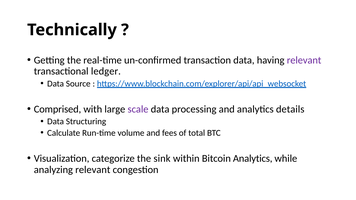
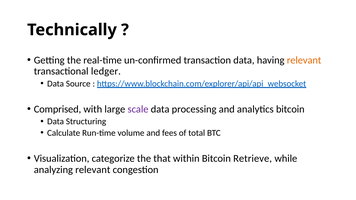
relevant colour: purple -> orange (304, 60)
analytics details: details -> bitcoin (290, 109)
sink: sink -> that (162, 159)
Bitcoin Analytics: Analytics -> Retrieve (253, 159)
